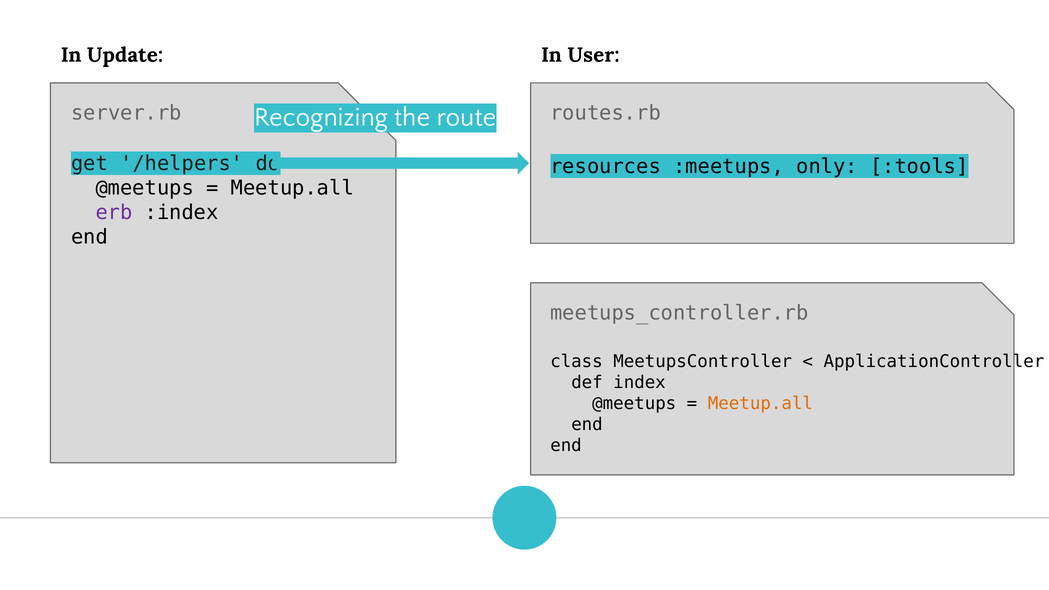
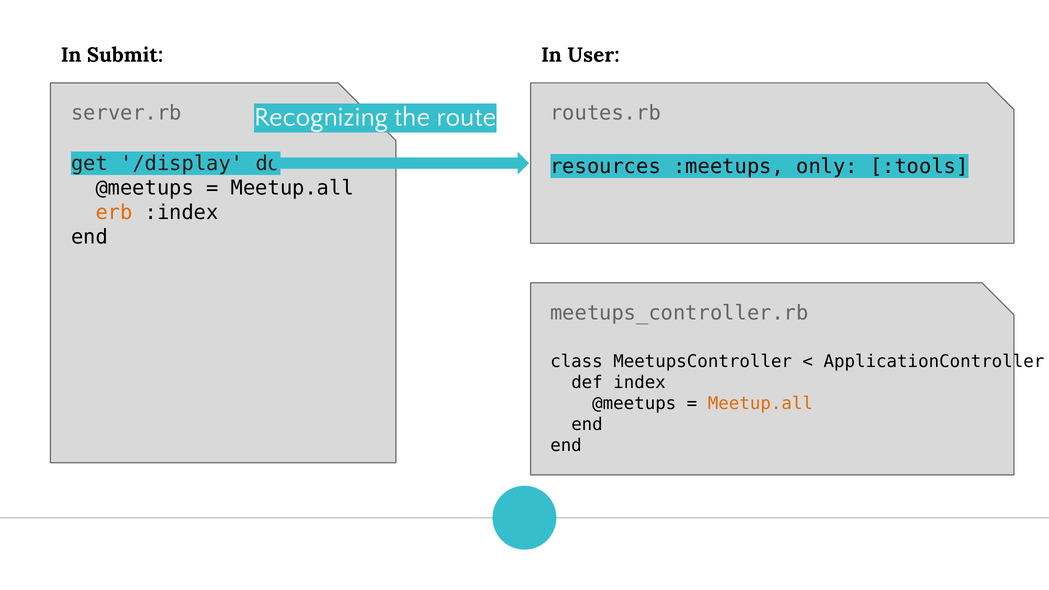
Update: Update -> Submit (125, 55)
/helpers: /helpers -> /display (182, 164)
erb colour: purple -> orange (114, 213)
